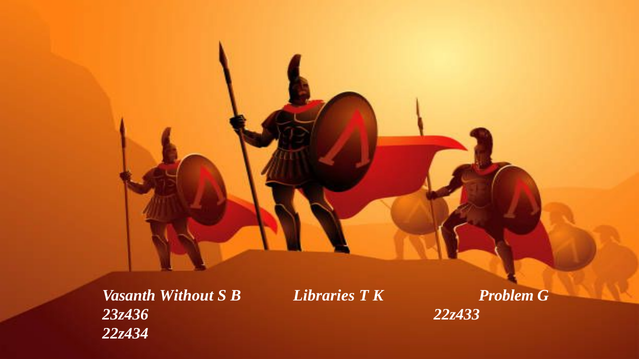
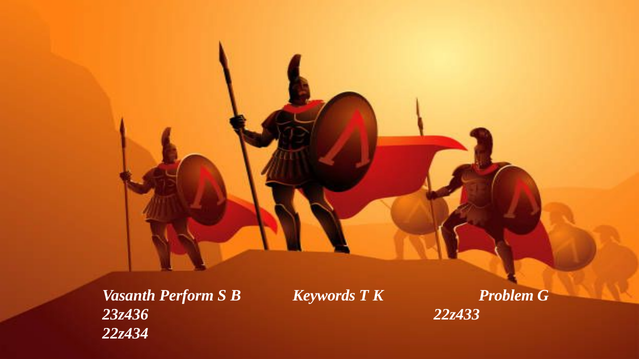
Without: Without -> Perform (187, 296)
Libraries: Libraries -> Keywords (324, 296)
